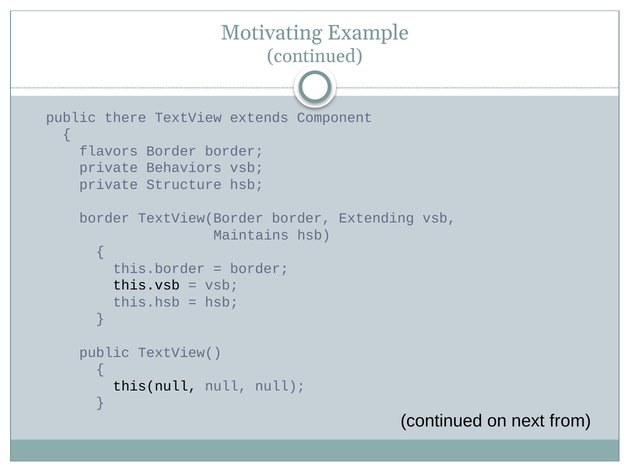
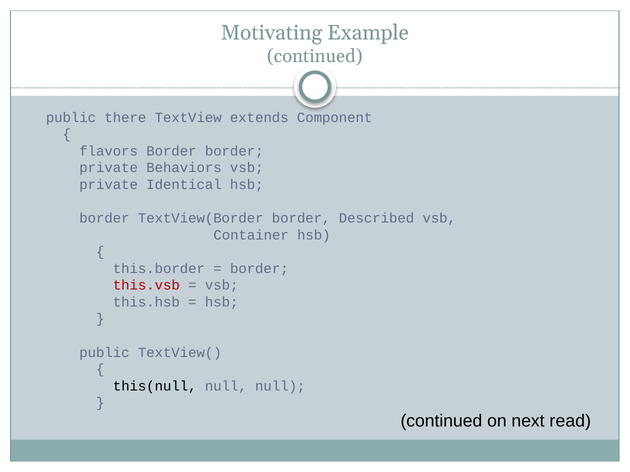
Structure: Structure -> Identical (184, 185)
Extending: Extending -> Described (377, 218)
Maintains: Maintains -> Container (251, 235)
this.vsb colour: black -> red (146, 286)
from: from -> read (570, 421)
